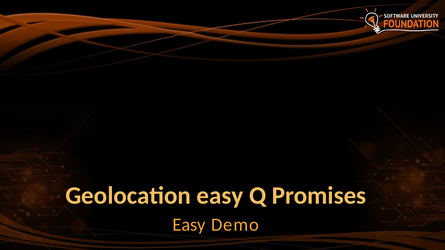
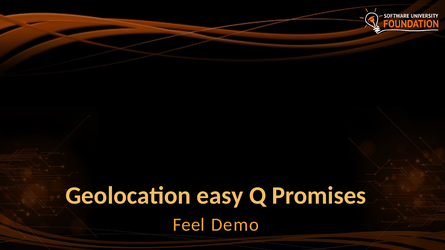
Easy: Easy -> Feel (189, 225)
